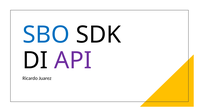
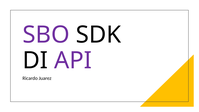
SBO colour: blue -> purple (46, 35)
